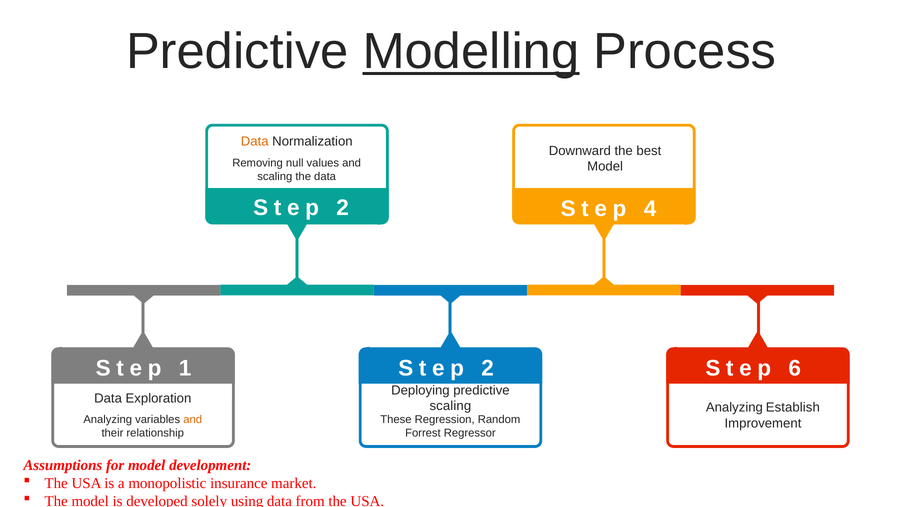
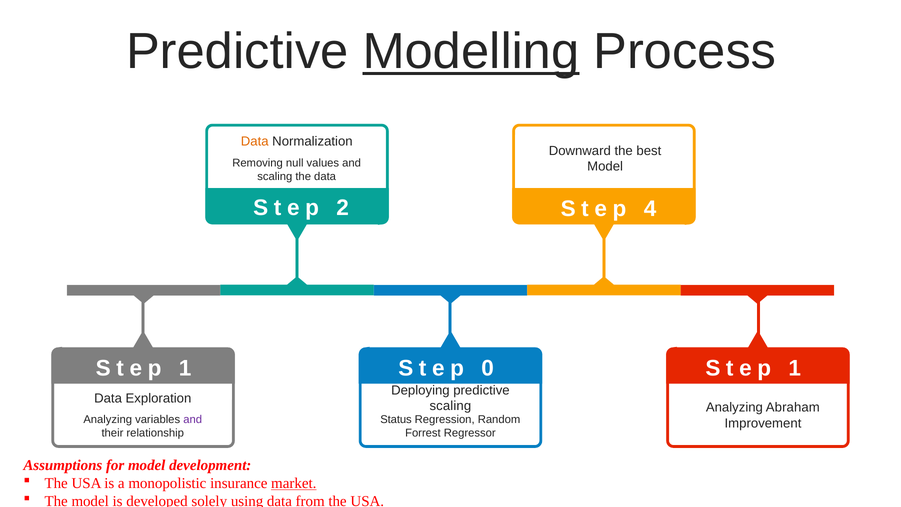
2: 2 -> 0 (488, 368)
6: 6 -> 1 (795, 368)
Establish: Establish -> Abraham (793, 407)
These: These -> Status (396, 419)
and colour: orange -> purple (193, 420)
market underline: none -> present (294, 483)
